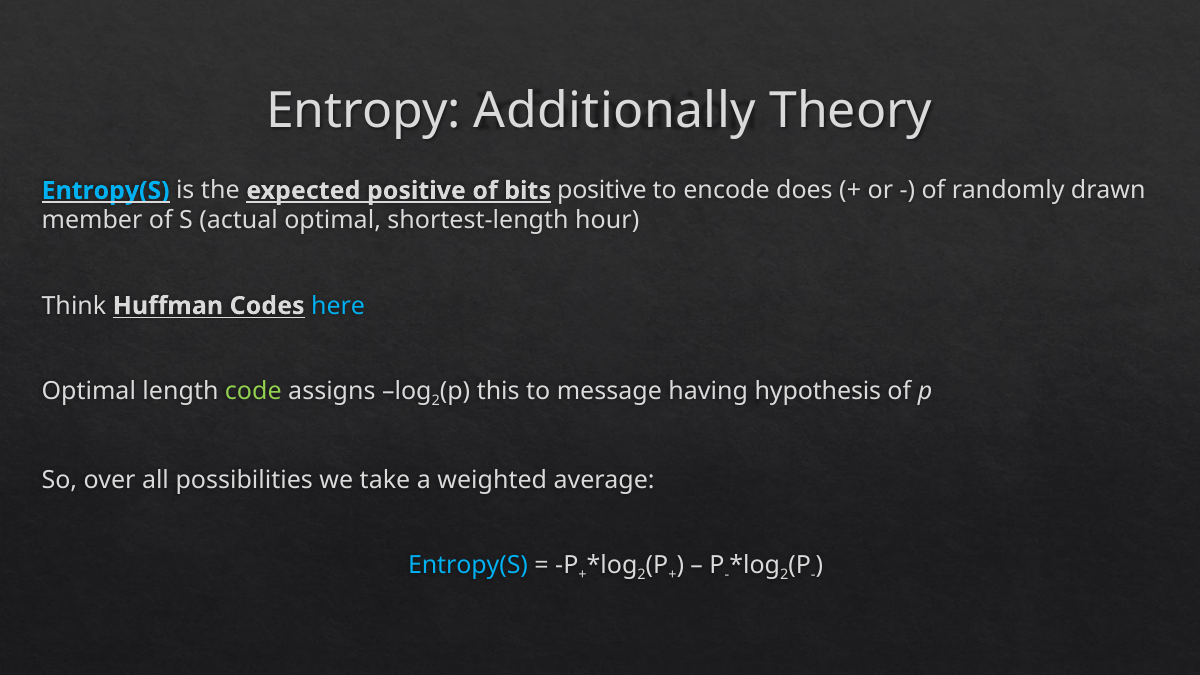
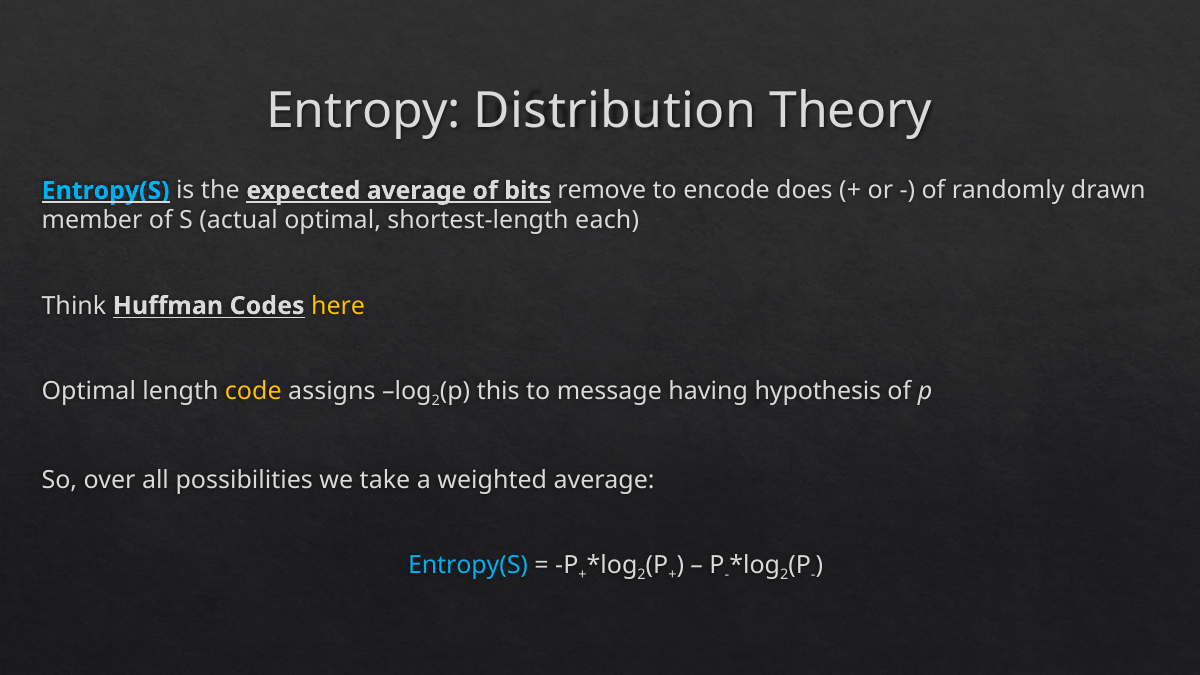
Additionally: Additionally -> Distribution (615, 111)
expected positive: positive -> average (417, 191)
bits positive: positive -> remove (602, 191)
hour: hour -> each (607, 221)
here colour: light blue -> yellow (338, 306)
code colour: light green -> yellow (253, 391)
